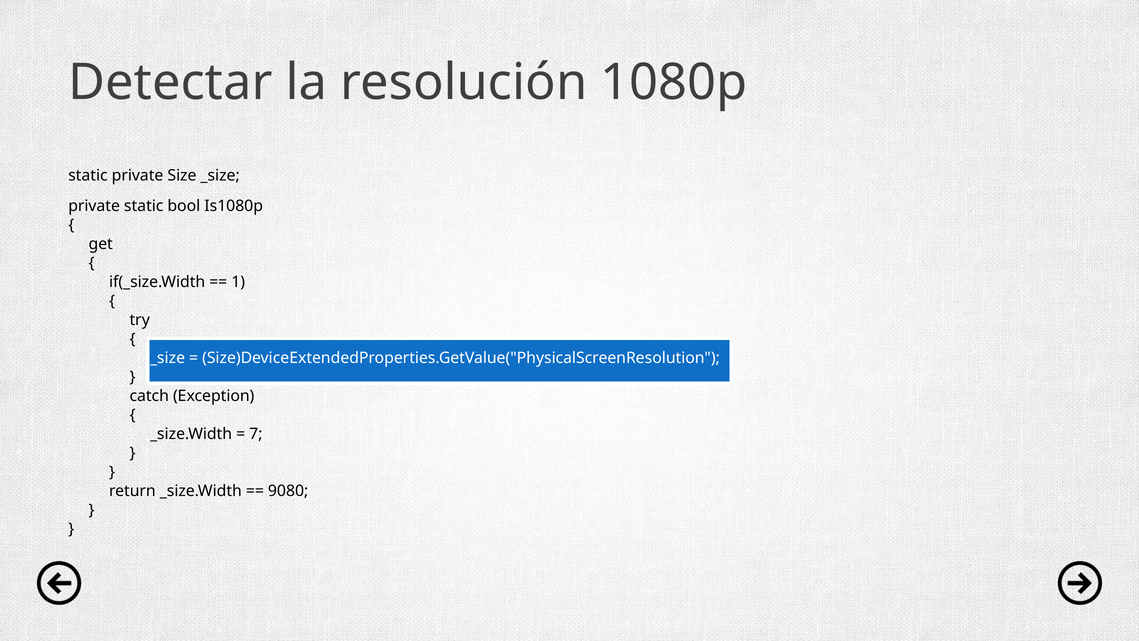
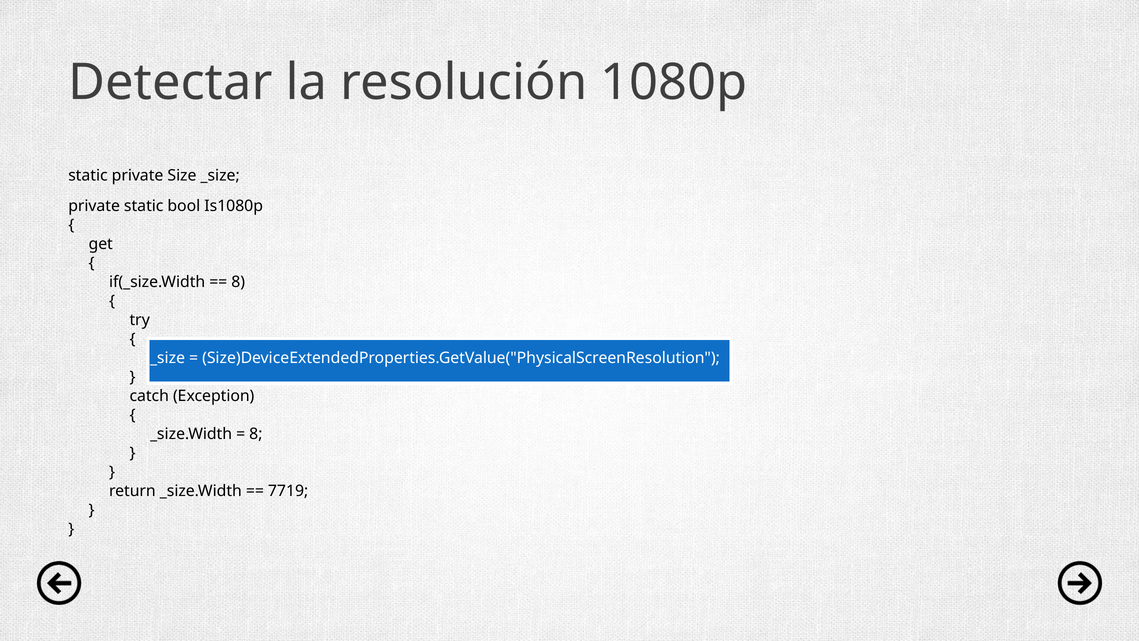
1: 1 -> 8 (238, 282)
7: 7 -> 8 (256, 434)
9080: 9080 -> 7719 (288, 491)
